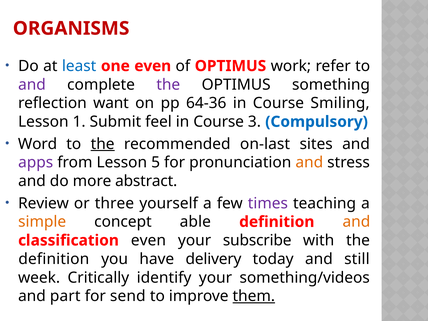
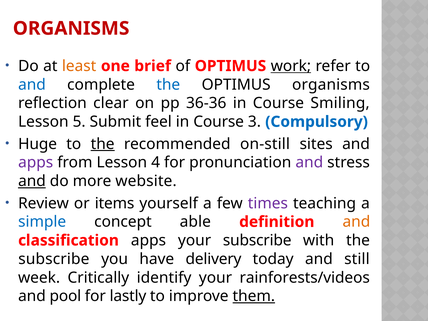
least colour: blue -> orange (79, 66)
one even: even -> brief (153, 66)
work underline: none -> present (291, 66)
and colour: purple -> blue (32, 85)
the colour: purple -> blue (168, 85)
OPTIMUS something: something -> organisms (331, 85)
want: want -> clear (111, 103)
64-36: 64-36 -> 36-36 (206, 103)
1: 1 -> 5 (79, 122)
Word: Word -> Huge (38, 144)
on-last: on-last -> on-still (265, 144)
5: 5 -> 4 (156, 162)
and colour: orange -> purple (309, 162)
and underline: none -> present (32, 181)
abstract: abstract -> website (146, 181)
three: three -> items (115, 203)
simple colour: orange -> blue (42, 222)
classification even: even -> apps (148, 240)
definition: definition -> subscribe (54, 259)
something/videos: something/videos -> rainforests/videos (305, 278)
part: part -> pool (65, 296)
send: send -> lastly (128, 296)
